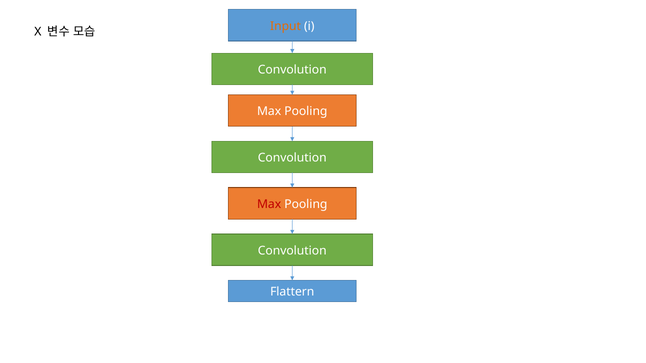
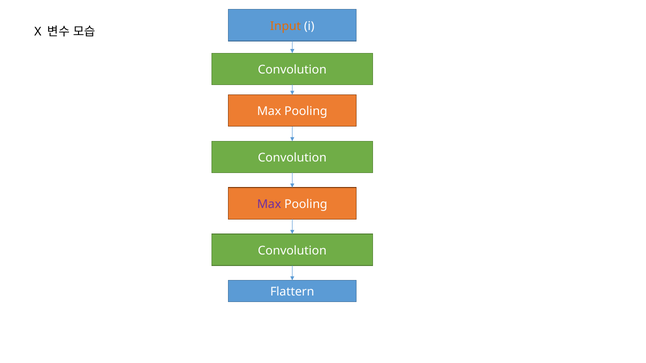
Max colour: red -> purple (269, 204)
